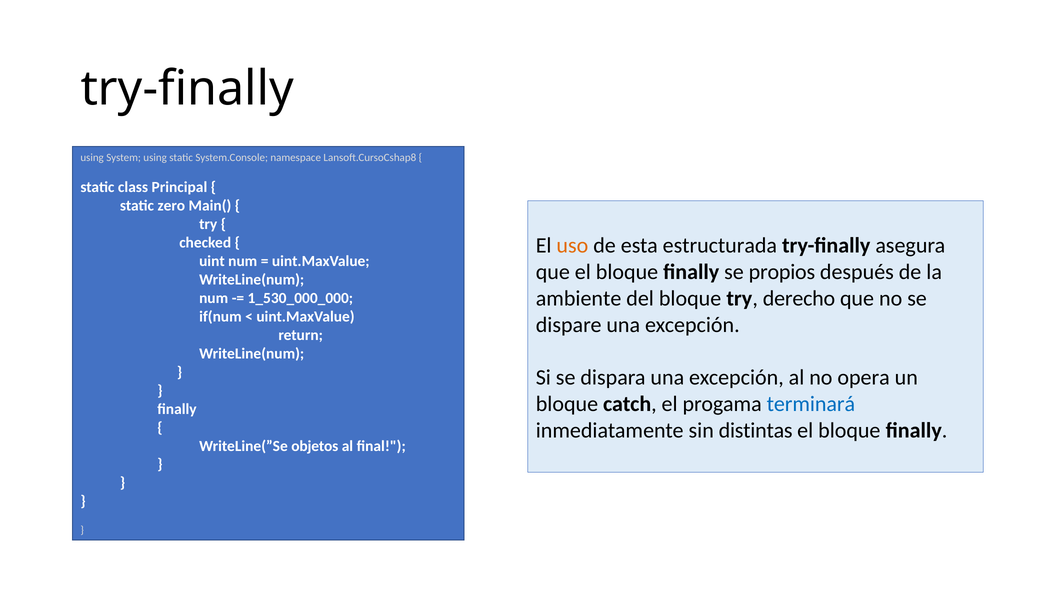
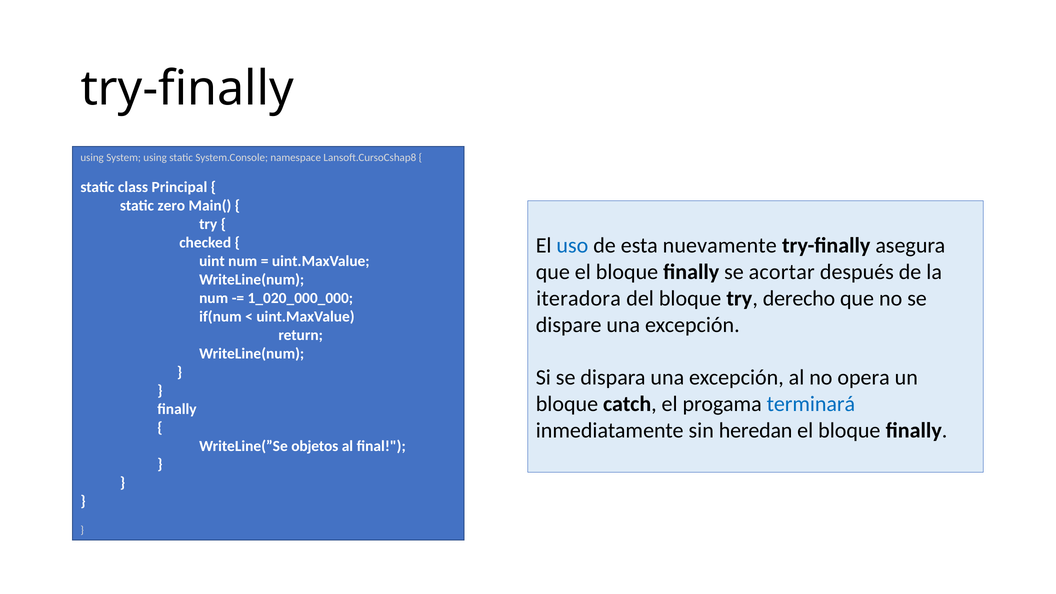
uso colour: orange -> blue (572, 246)
estructurada: estructurada -> nuevamente (720, 246)
propios: propios -> acortar (782, 272)
ambiente: ambiente -> iteradora (578, 298)
1_530_000_000: 1_530_000_000 -> 1_020_000_000 (300, 298)
distintas: distintas -> heredan (756, 431)
